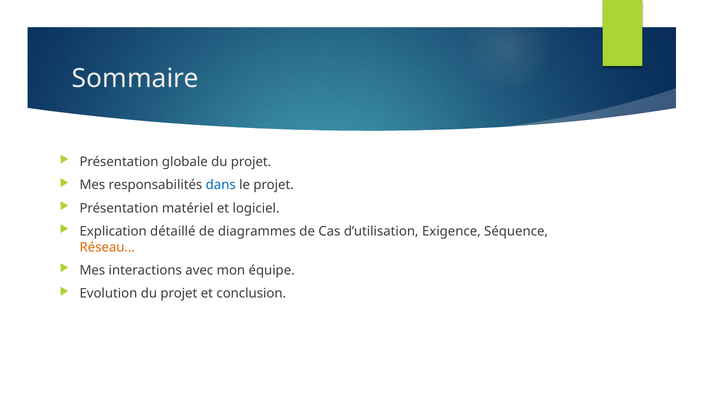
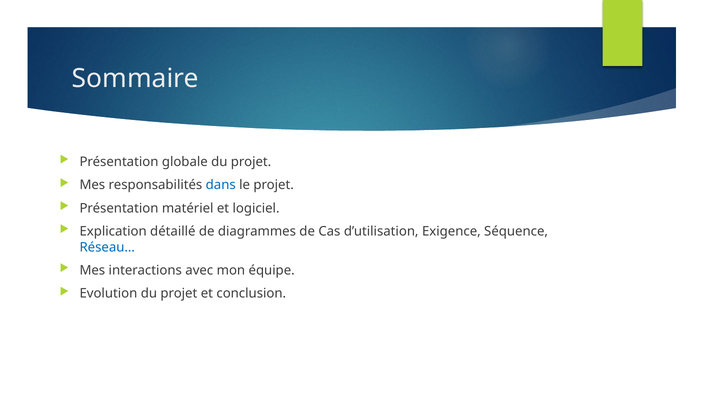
Réseau… colour: orange -> blue (107, 247)
